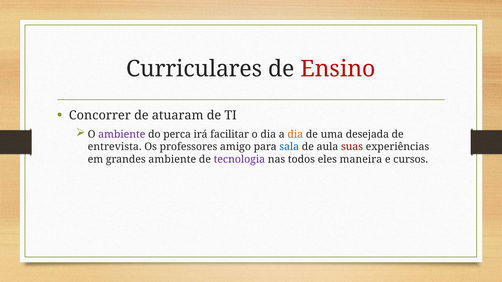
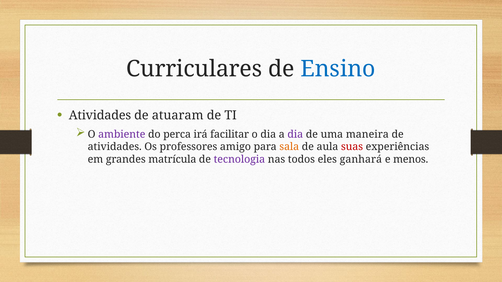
Ensino colour: red -> blue (338, 69)
Concorrer: Concorrer -> Atividades (100, 116)
dia colour: orange -> purple (295, 134)
desejada: desejada -> maneira (367, 134)
entrevista: entrevista -> atividades (115, 147)
sala colour: blue -> orange (289, 147)
grandes ambiente: ambiente -> matrícula (172, 160)
maneira: maneira -> ganhará (361, 160)
cursos: cursos -> menos (411, 160)
